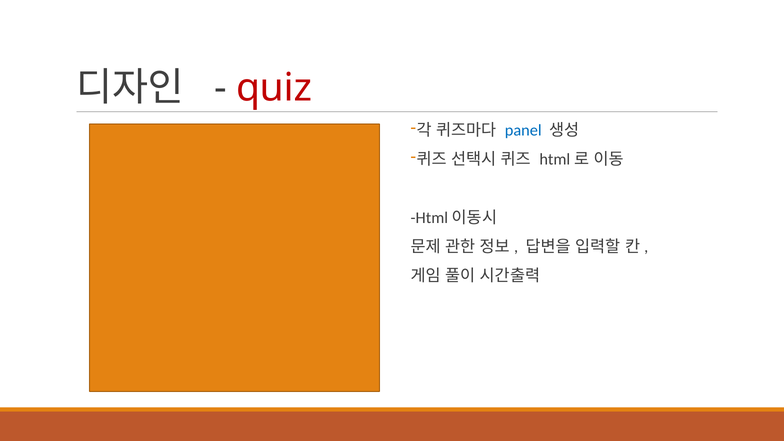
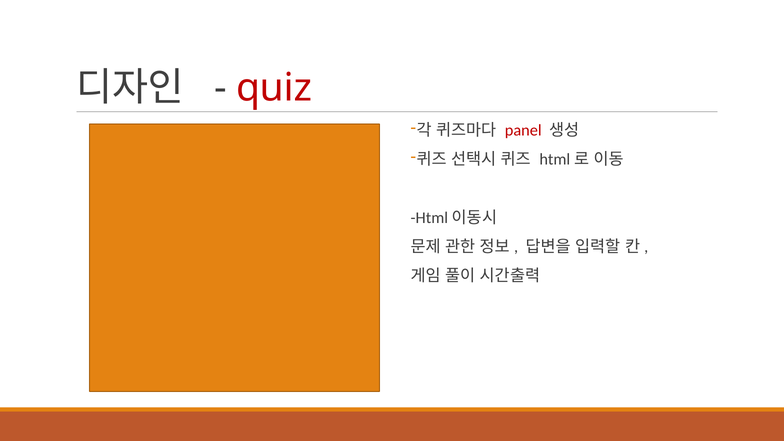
panel colour: blue -> red (523, 130)
